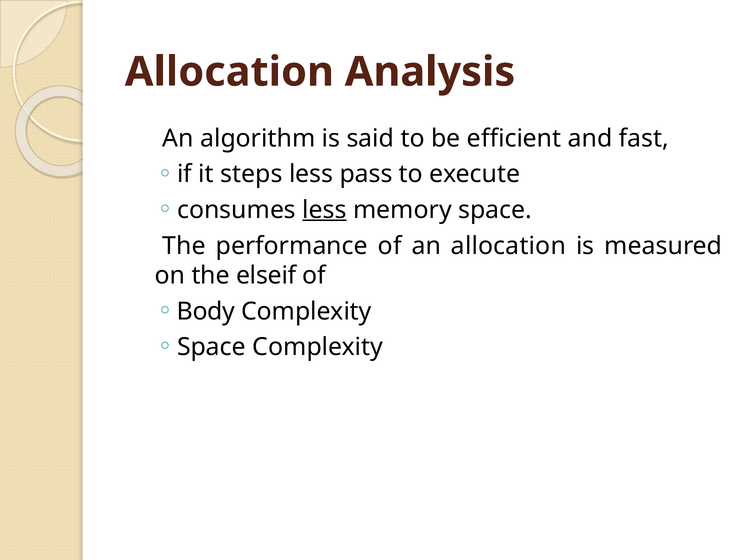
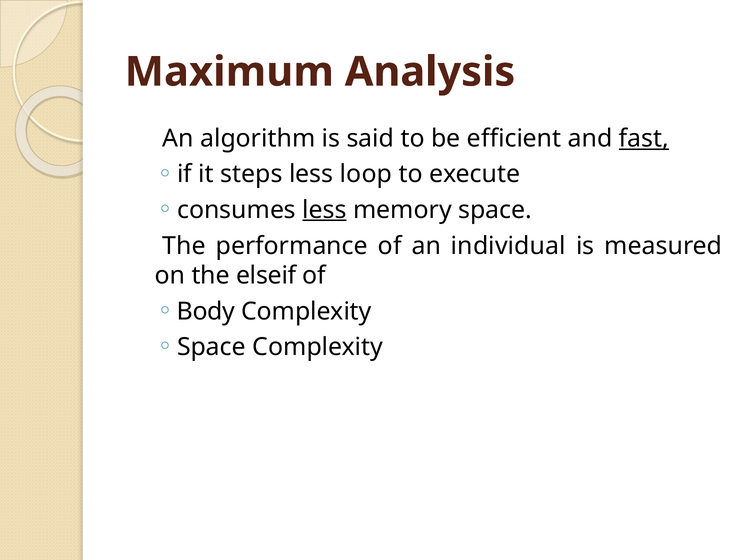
Allocation: Allocation -> Maximum (229, 72)
fast underline: none -> present (644, 139)
pass: pass -> loop (366, 174)
an allocation: allocation -> individual (508, 246)
